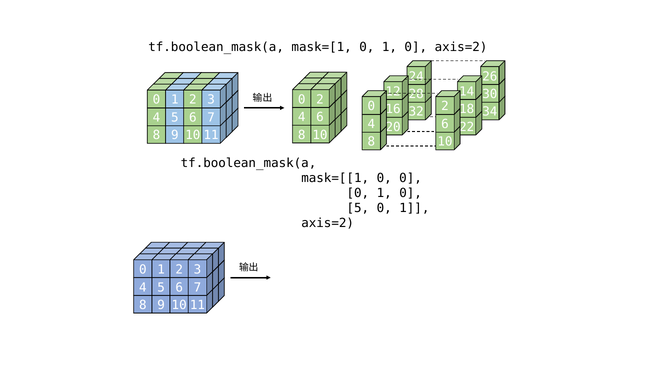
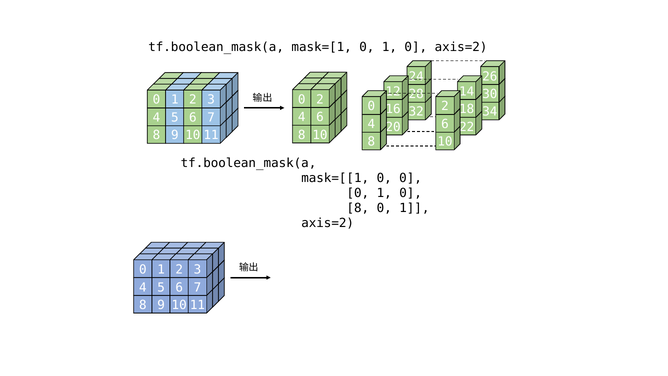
5: 5 -> 8 (358, 208)
